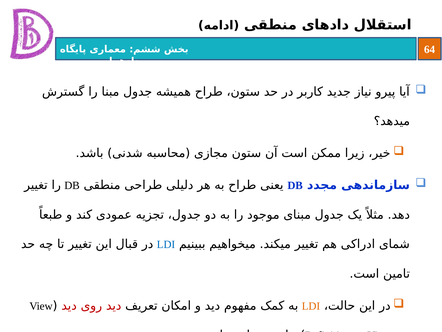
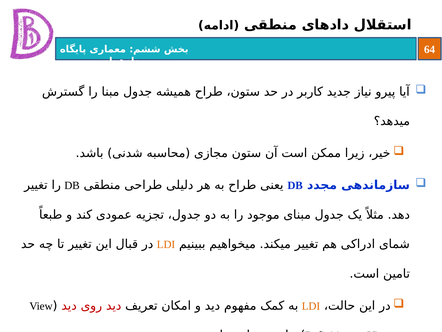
LDI colour: blue -> orange (166, 244)
